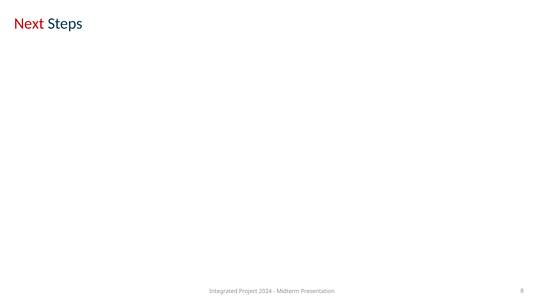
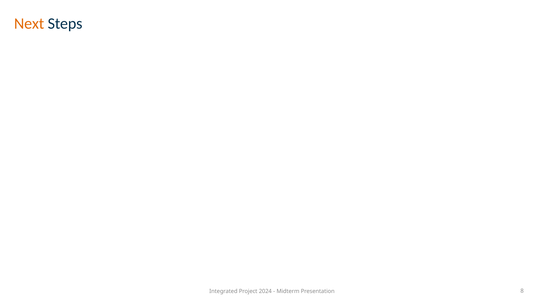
Next colour: red -> orange (29, 24)
